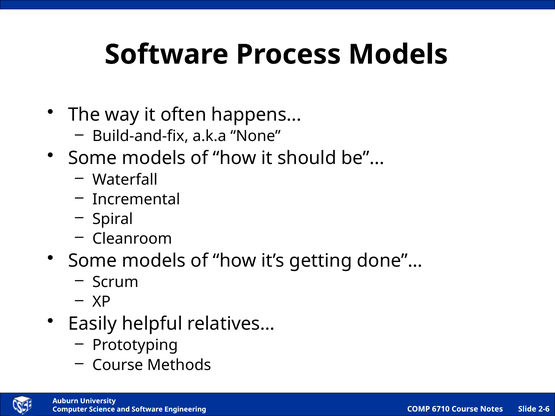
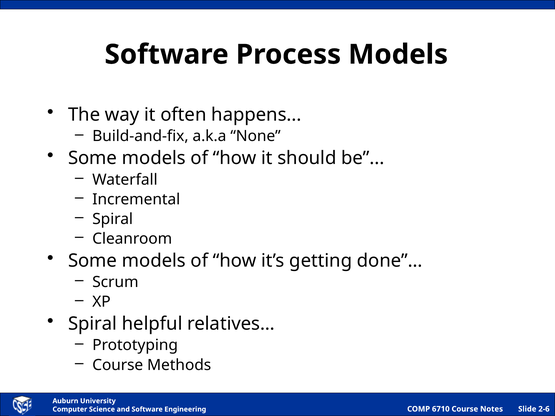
Easily: Easily -> Spiral (93, 324)
